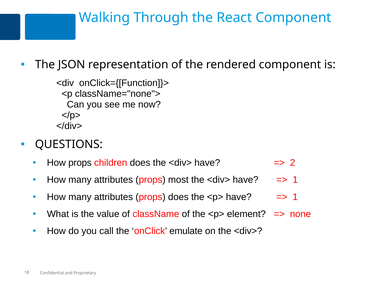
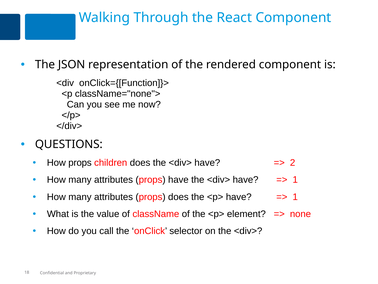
props most: most -> have (178, 179)
emulate: emulate -> selector (186, 231)
